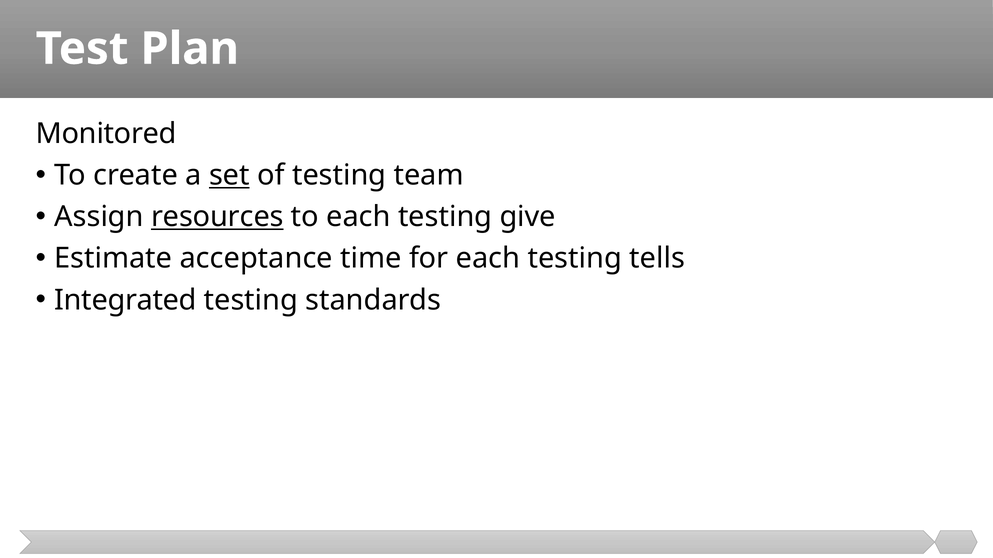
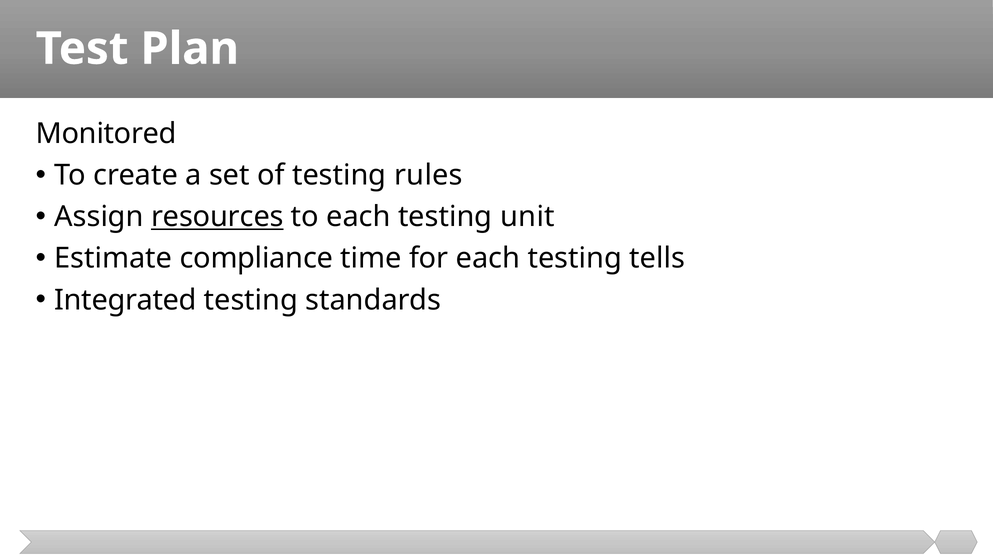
set underline: present -> none (229, 175)
team: team -> rules (429, 175)
give: give -> unit (528, 217)
acceptance: acceptance -> compliance (256, 259)
